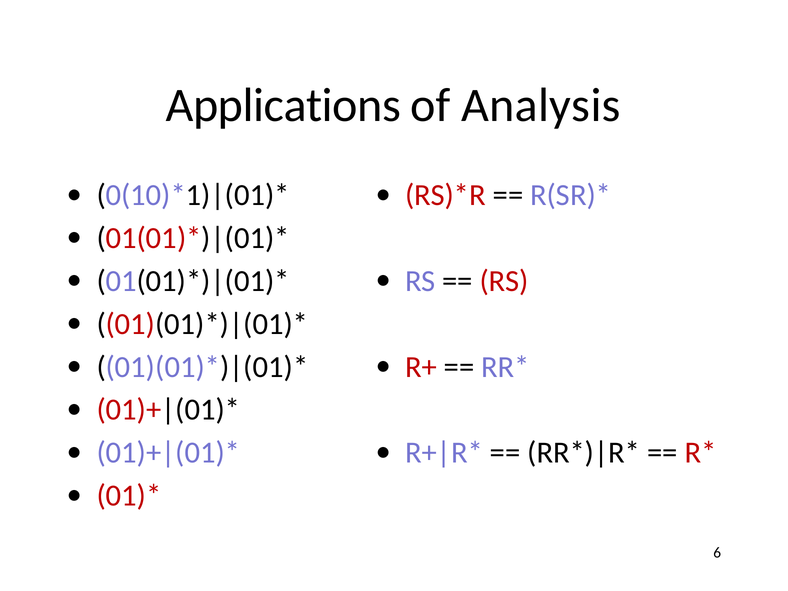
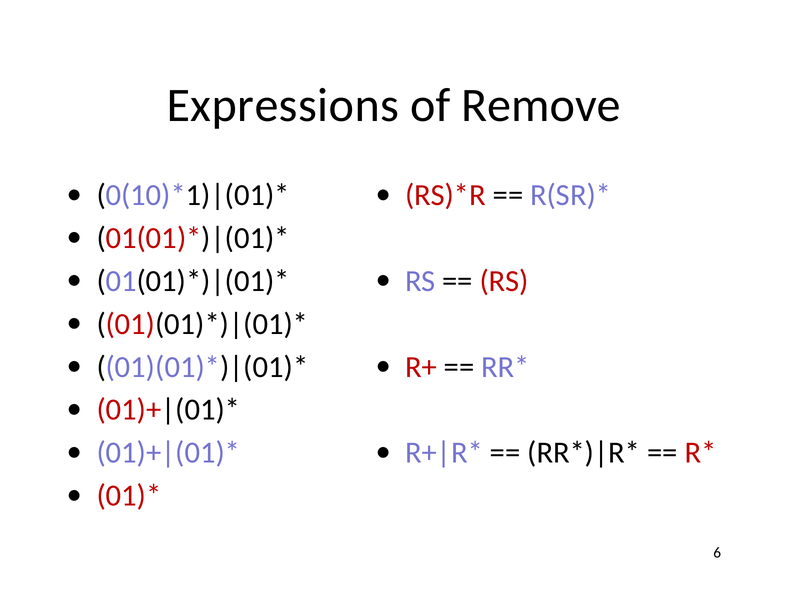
Applications: Applications -> Expressions (283, 105)
Analysis: Analysis -> Remove (541, 105)
